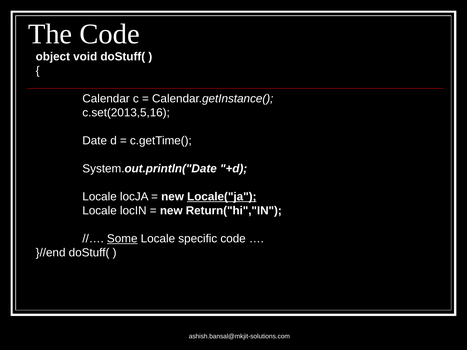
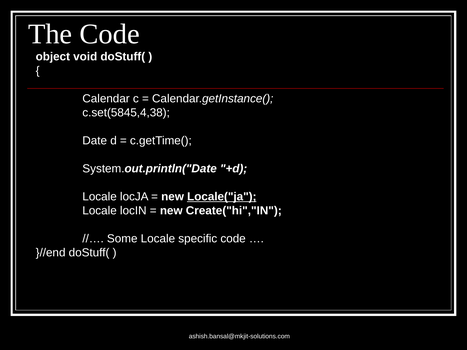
c.set(2013,5,16: c.set(2013,5,16 -> c.set(5845,4,38 (126, 113)
Return("hi","IN: Return("hi","IN -> Create("hi","IN (234, 211)
Some underline: present -> none (122, 239)
